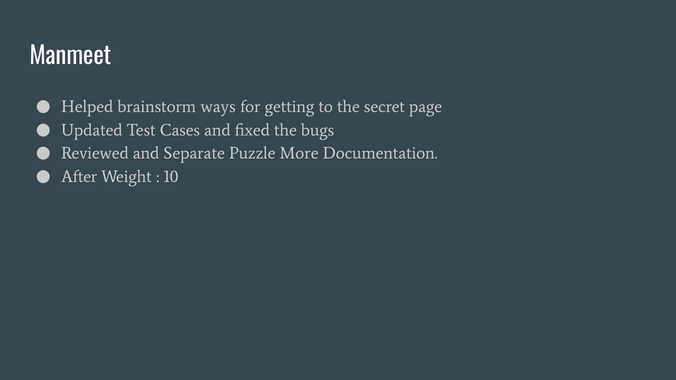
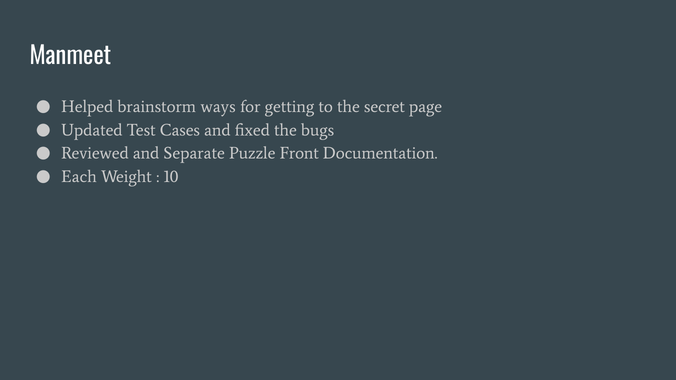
More: More -> Front (299, 153)
After: After -> Each (79, 177)
